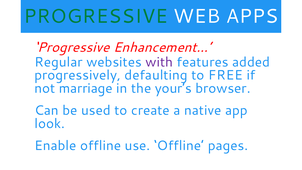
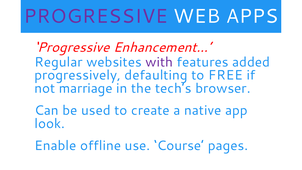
PROGRESSIVE colour: green -> purple (96, 16)
your’s: your’s -> tech’s (173, 88)
use Offline: Offline -> Course (179, 146)
